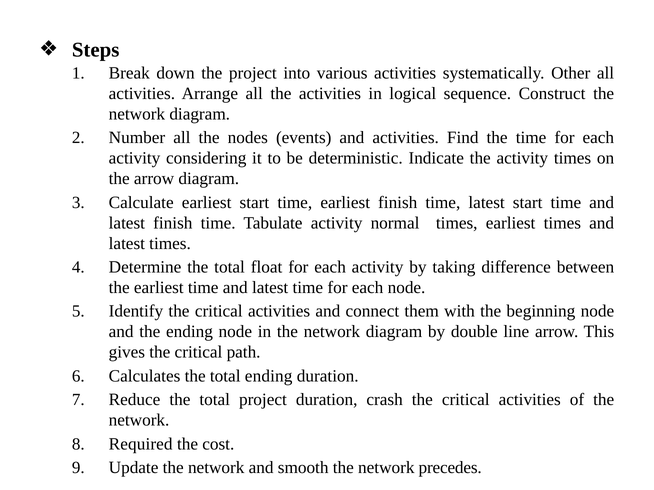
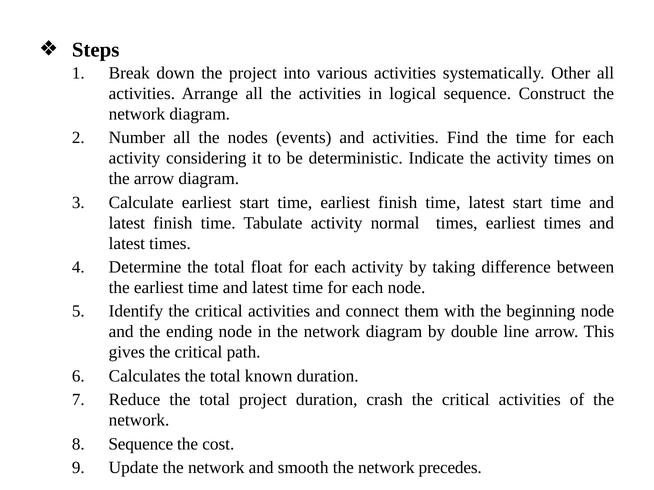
total ending: ending -> known (269, 376)
Required: Required -> Sequence (141, 444)
